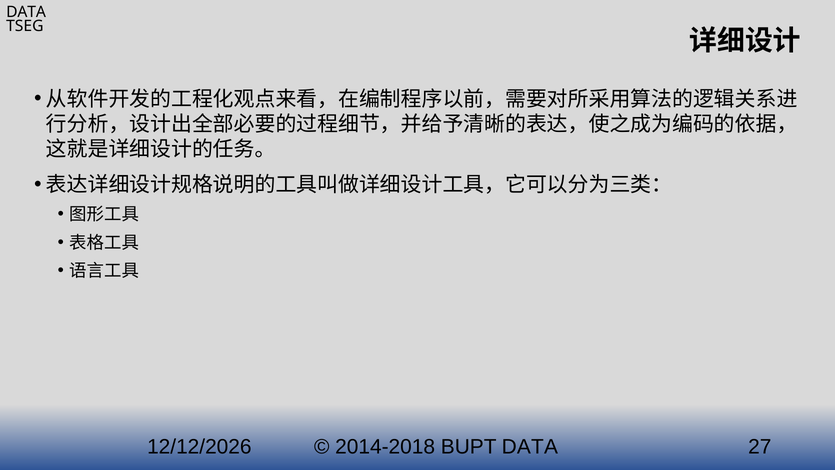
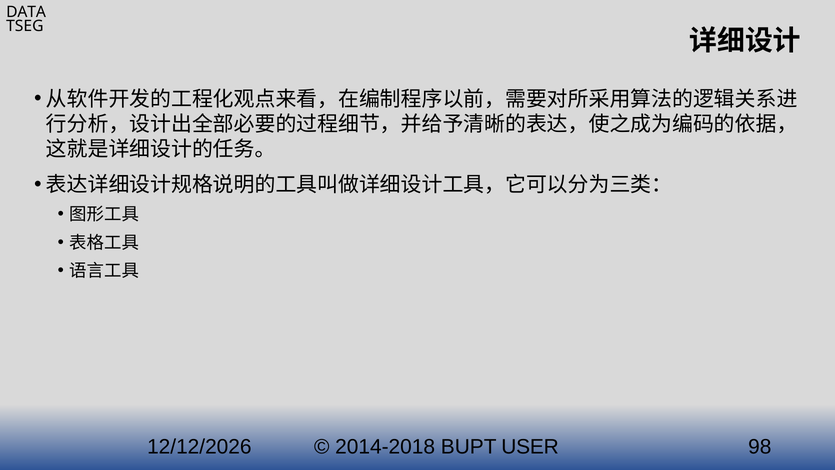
BUPT DATA: DATA -> USER (530, 447)
27: 27 -> 98 (760, 447)
